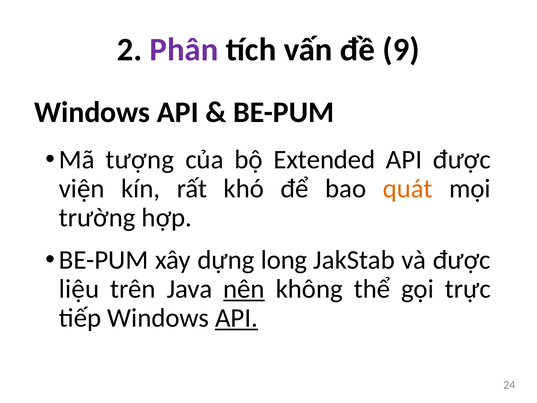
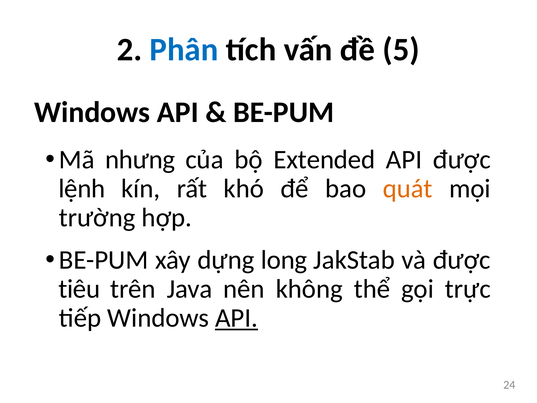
Phân colour: purple -> blue (184, 50)
9: 9 -> 5 (401, 50)
tượng: tượng -> nhưng (140, 159)
viện: viện -> lệnh (82, 188)
liệu: liệu -> tiêu (79, 289)
nên underline: present -> none (244, 289)
